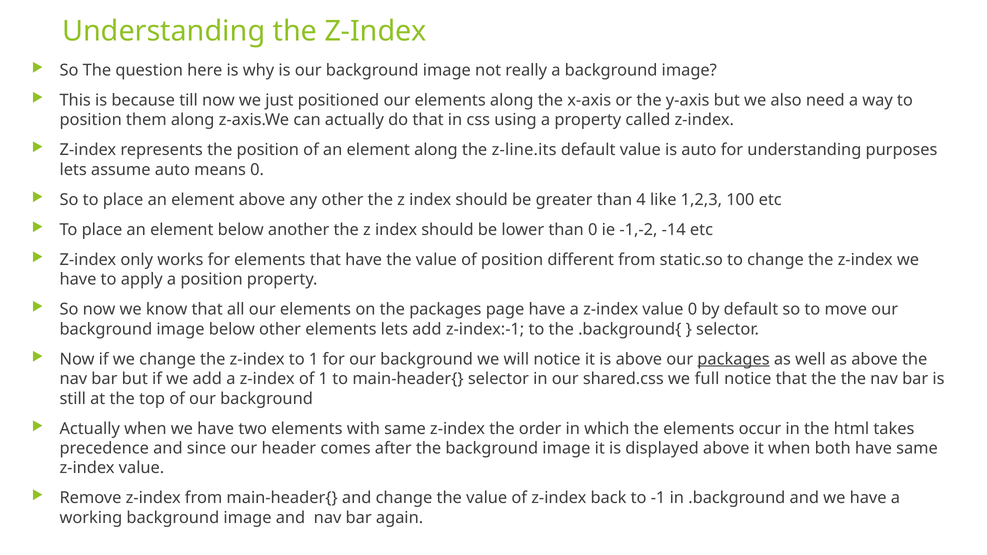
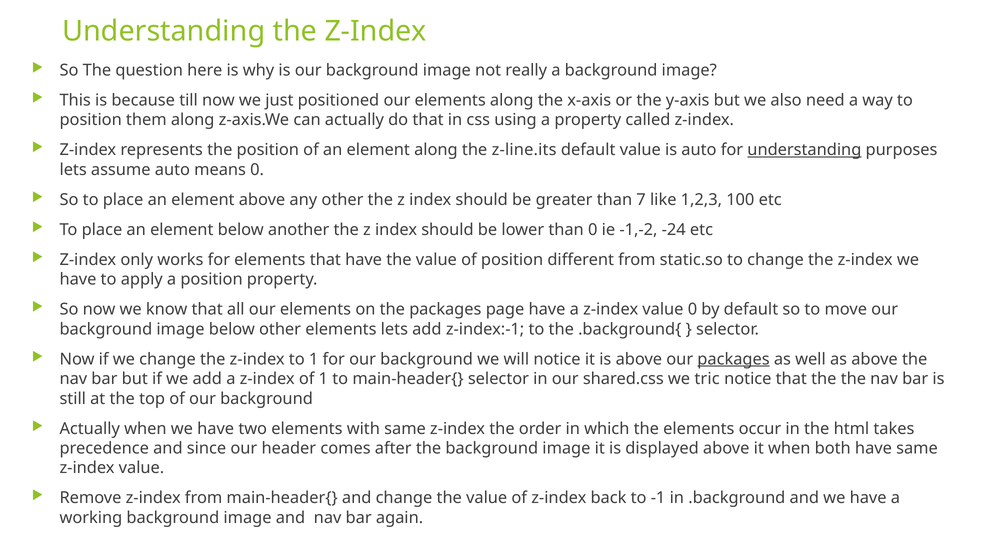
understanding underline: none -> present (804, 150)
4: 4 -> 7 (641, 200)
-14: -14 -> -24 (674, 230)
full: full -> tric (707, 379)
